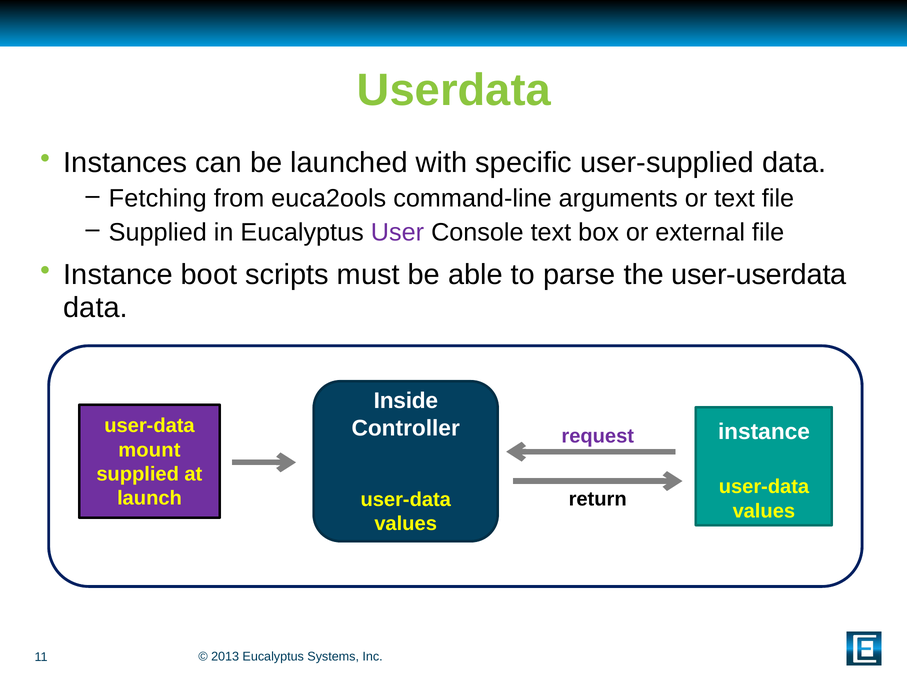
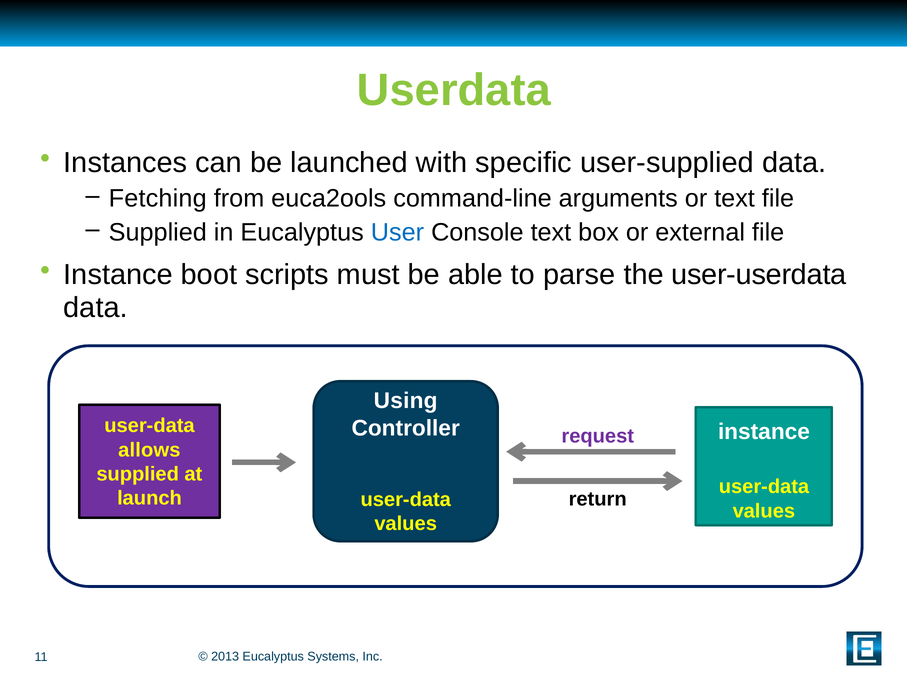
User colour: purple -> blue (397, 232)
Inside: Inside -> Using (406, 401)
mount: mount -> allows (149, 450)
